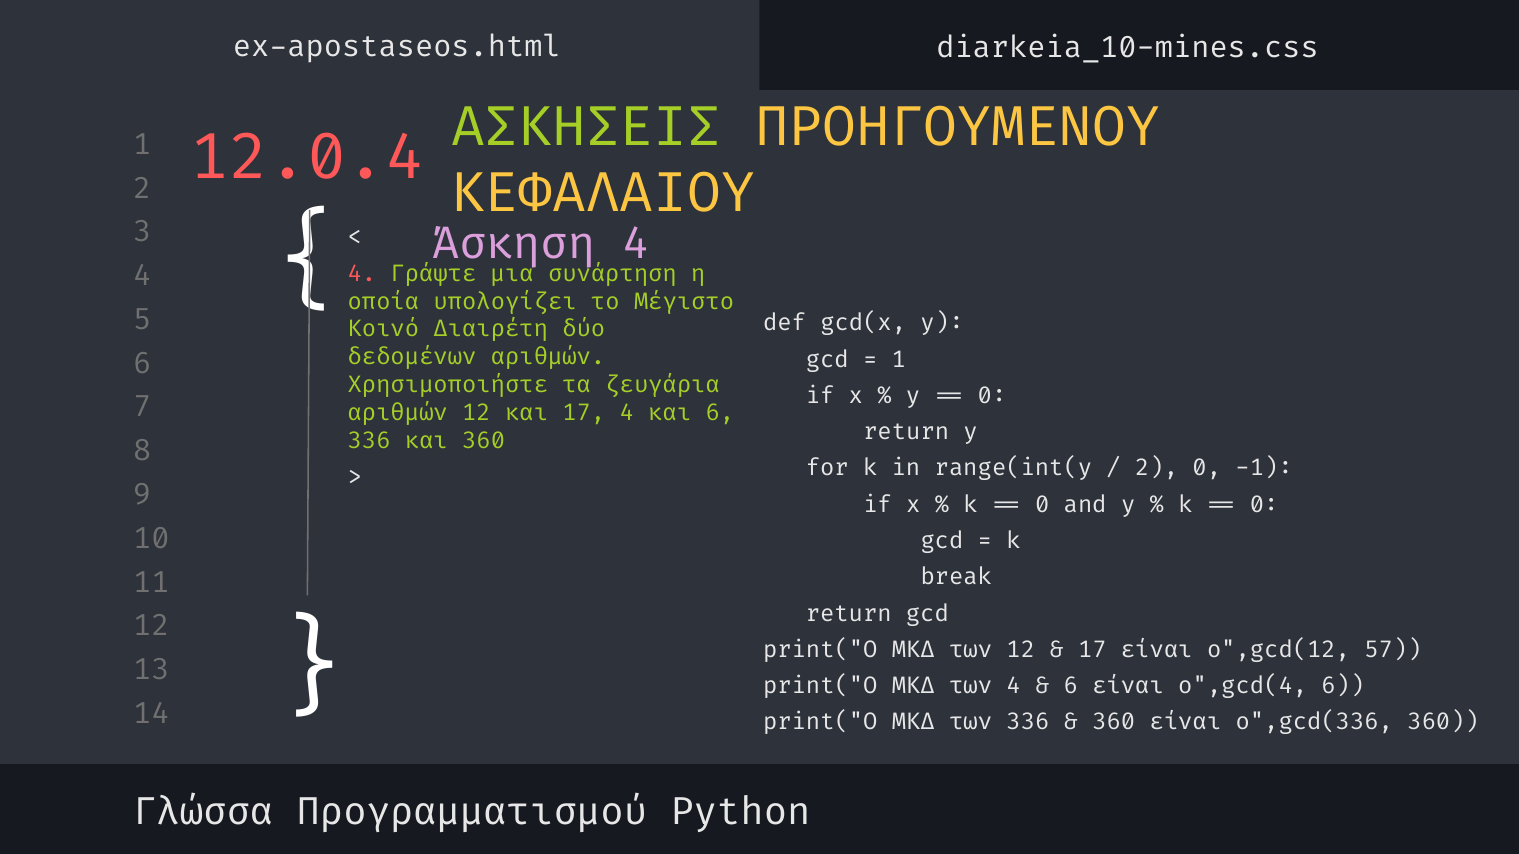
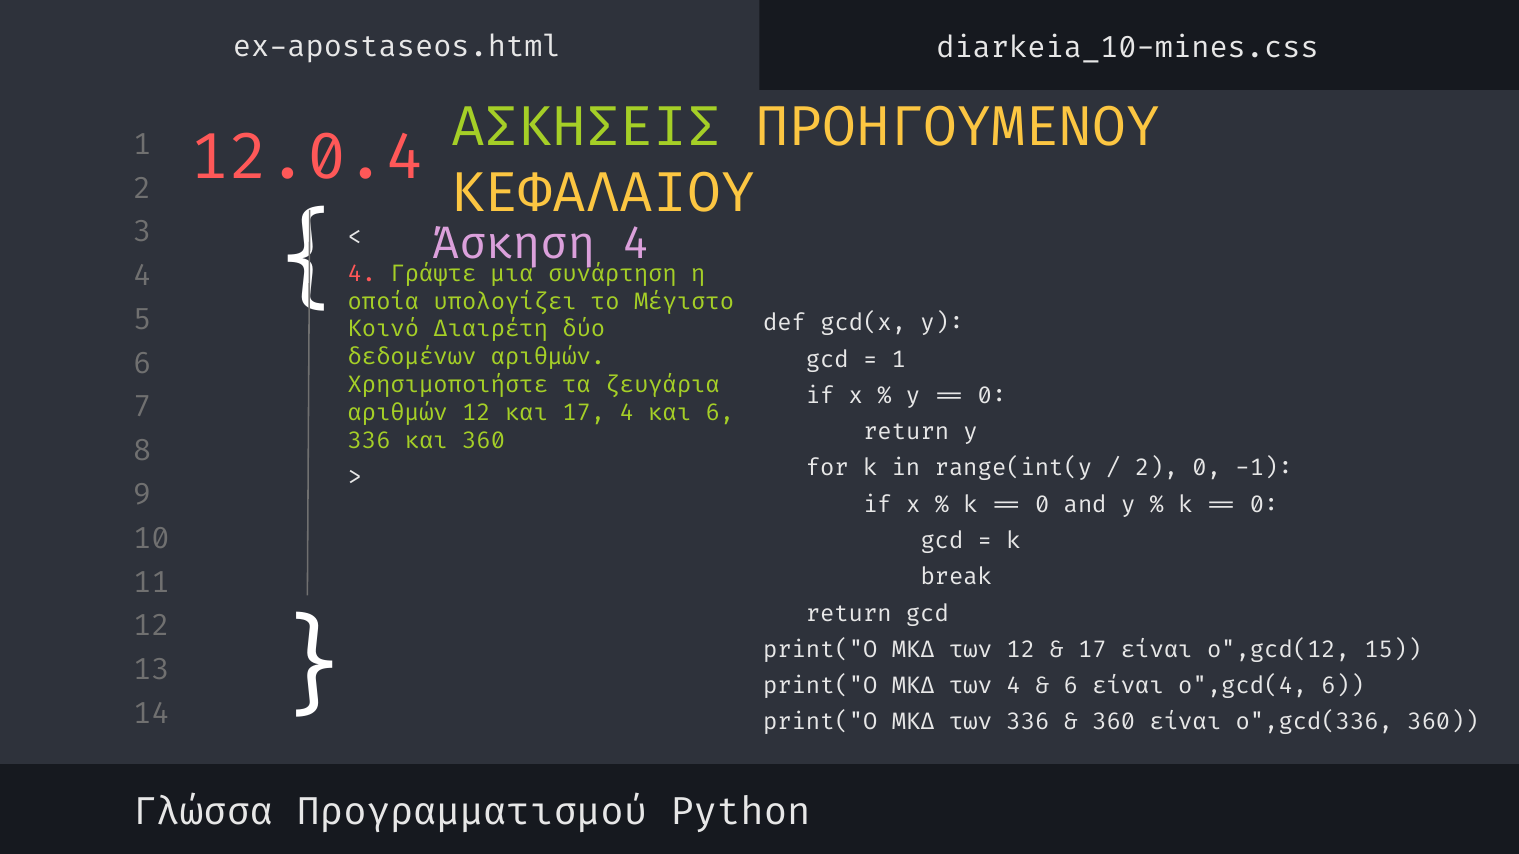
57: 57 -> 15 (1393, 650)
